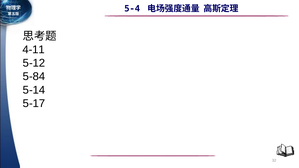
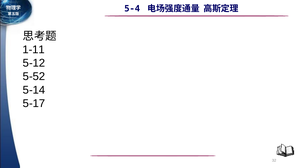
4-11: 4-11 -> 1-11 (34, 50)
5-84: 5-84 -> 5-52 (34, 77)
